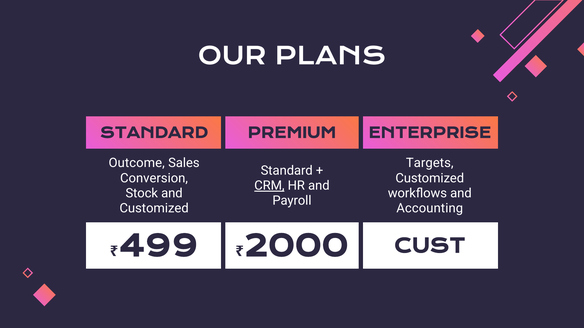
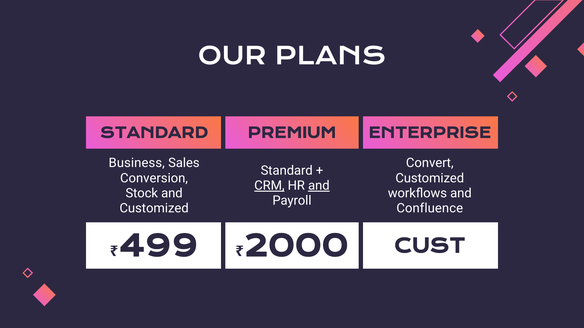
Outcome: Outcome -> Business (137, 163)
Targets: Targets -> Convert (430, 163)
and underline: none -> present (319, 186)
Accounting: Accounting -> Confluence (430, 209)
